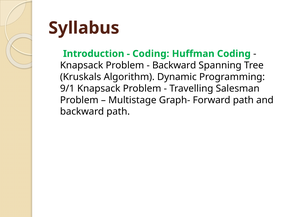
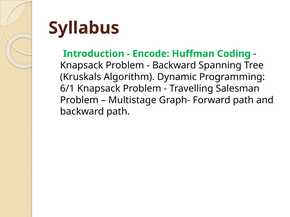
Coding: Coding -> Encode (151, 54)
9/1: 9/1 -> 6/1 (67, 89)
